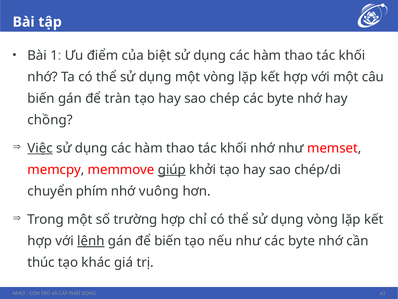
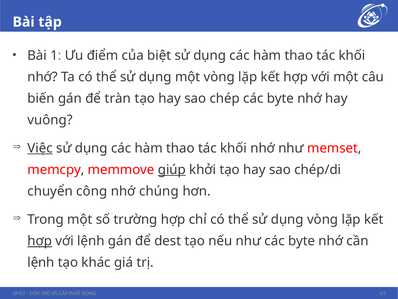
chồng: chồng -> vuông (50, 120)
phím: phím -> công (92, 191)
vuông: vuông -> chúng (159, 191)
hợp underline: none -> present (40, 241)
lệnh underline: present -> none (91, 241)
để biến: biến -> dest (168, 241)
thúc: thúc -> lệnh (41, 262)
